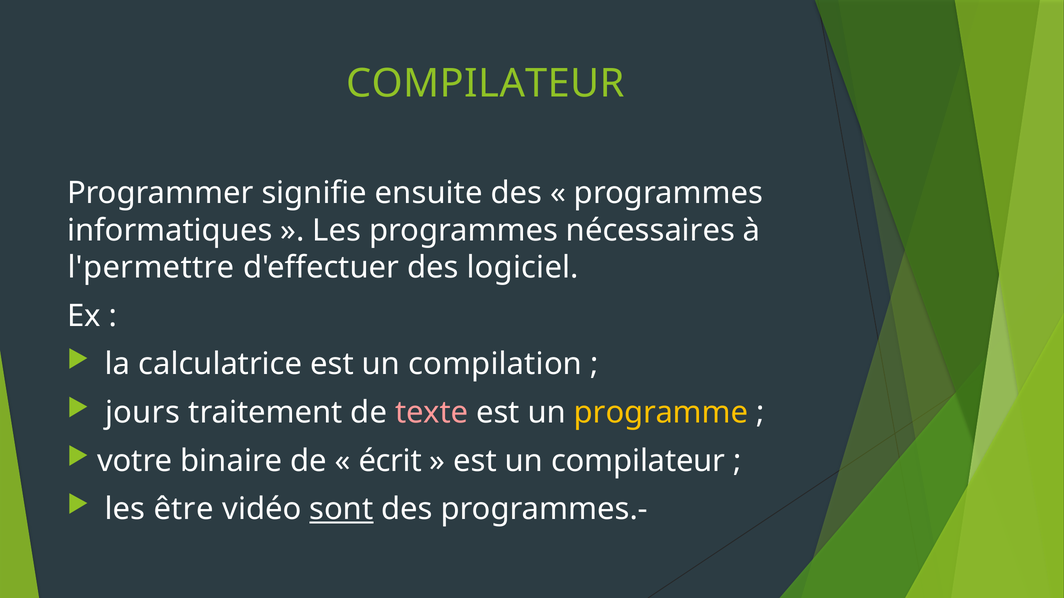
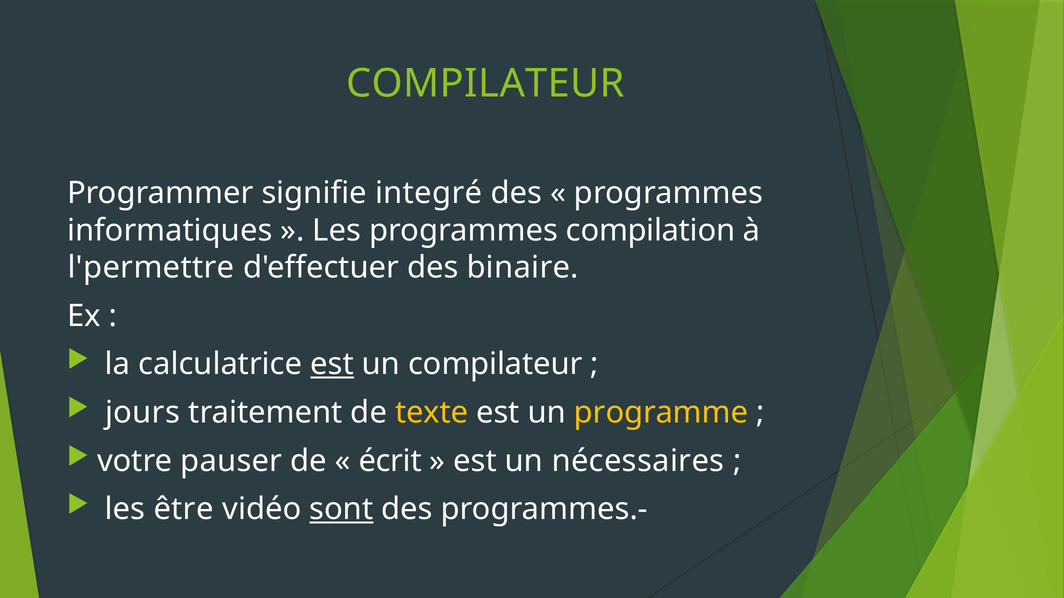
ensuite: ensuite -> integré (429, 193)
nécessaires: nécessaires -> compilation (651, 231)
logiciel: logiciel -> binaire (523, 268)
est underline: none -> present (332, 364)
un compilation: compilation -> compilateur (495, 364)
texte colour: pink -> yellow (432, 413)
binaire: binaire -> pauser (231, 461)
un compilateur: compilateur -> nécessaires (638, 461)
